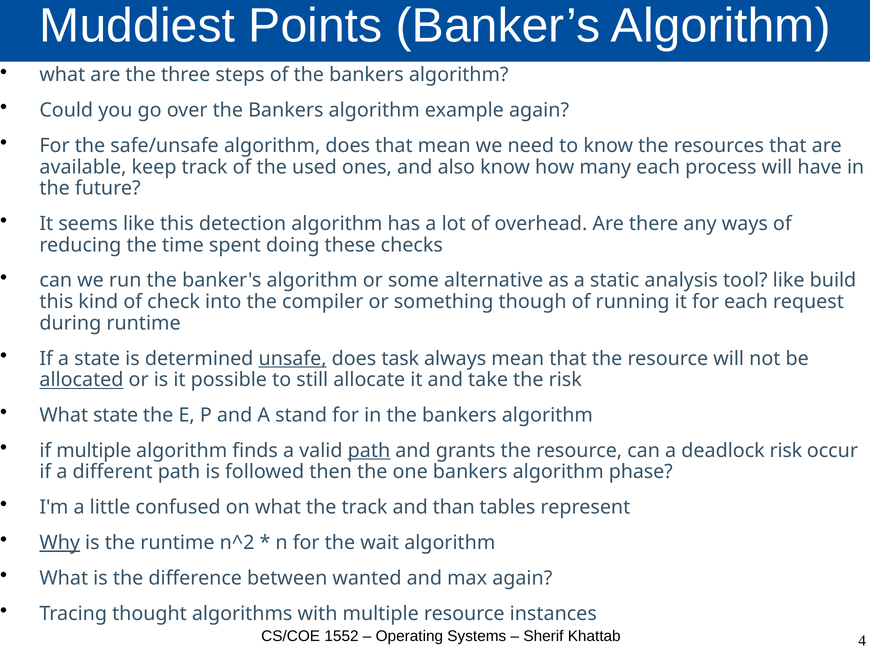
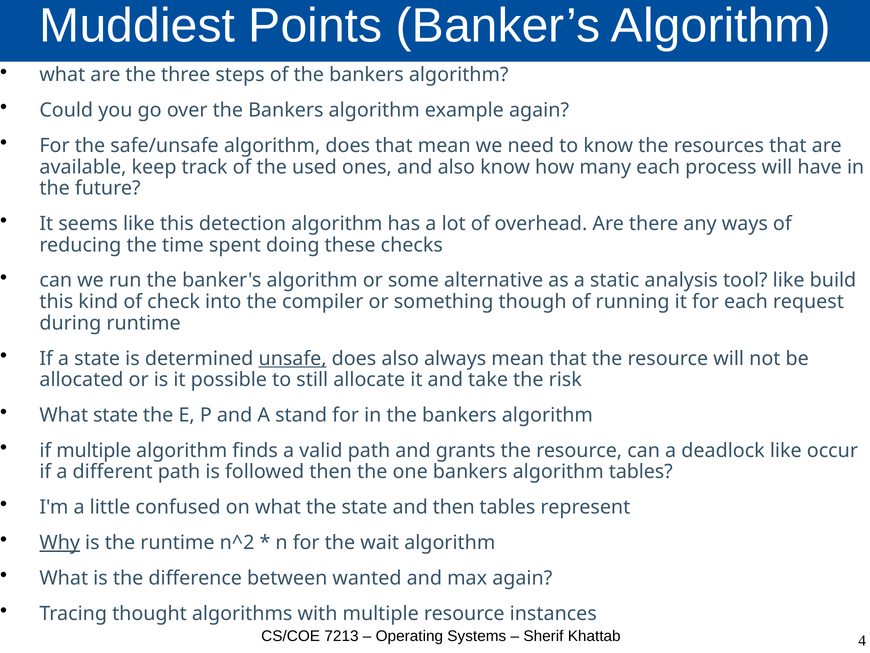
does task: task -> also (400, 358)
allocated underline: present -> none (81, 380)
path underline: present -> none (369, 450)
deadlock risk: risk -> like (786, 450)
algorithm phase: phase -> tables (641, 472)
the track: track -> state (364, 507)
and than: than -> then (454, 507)
1552: 1552 -> 7213 (341, 636)
